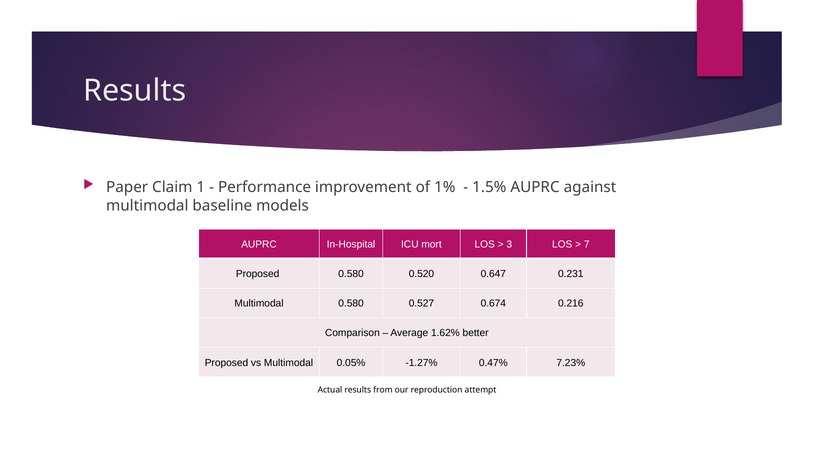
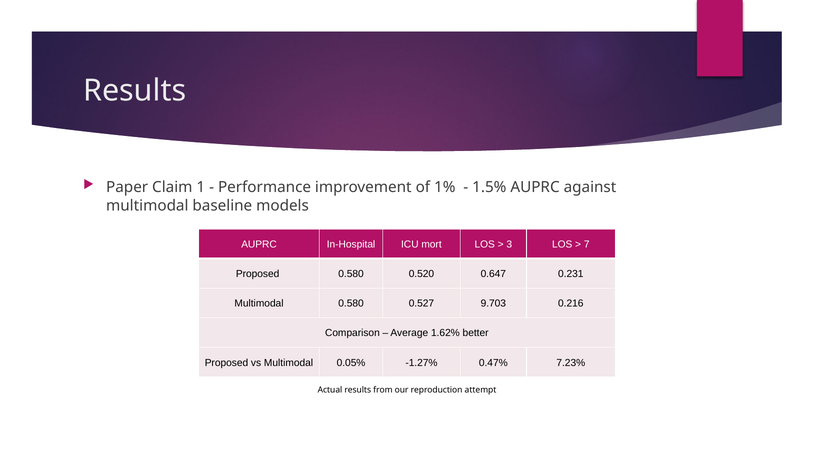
0.674: 0.674 -> 9.703 (493, 303)
